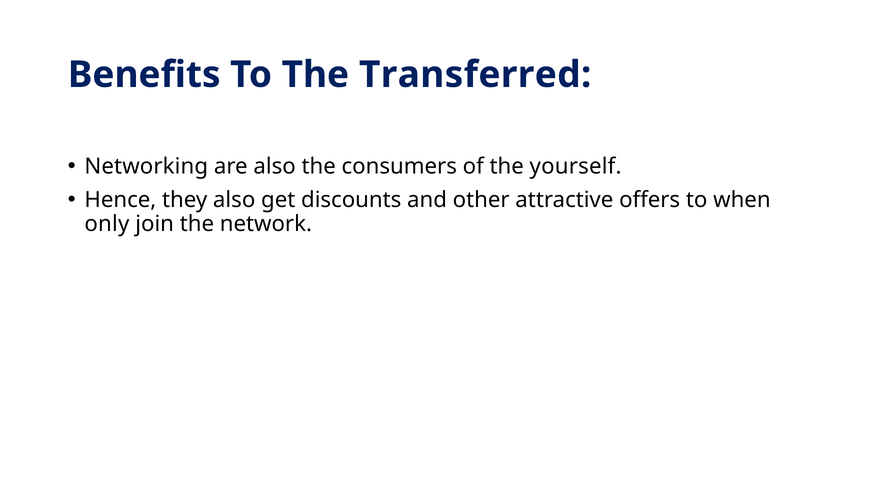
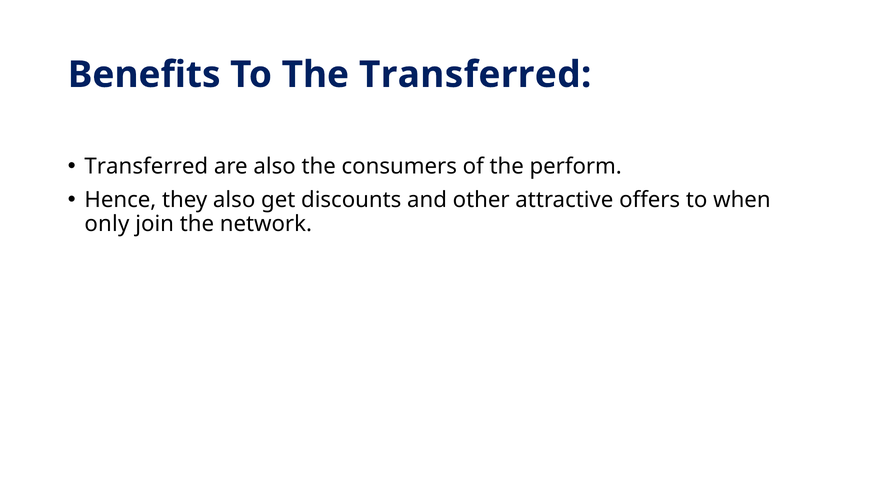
Networking: Networking -> Transferred (146, 167)
yourself: yourself -> perform (576, 167)
